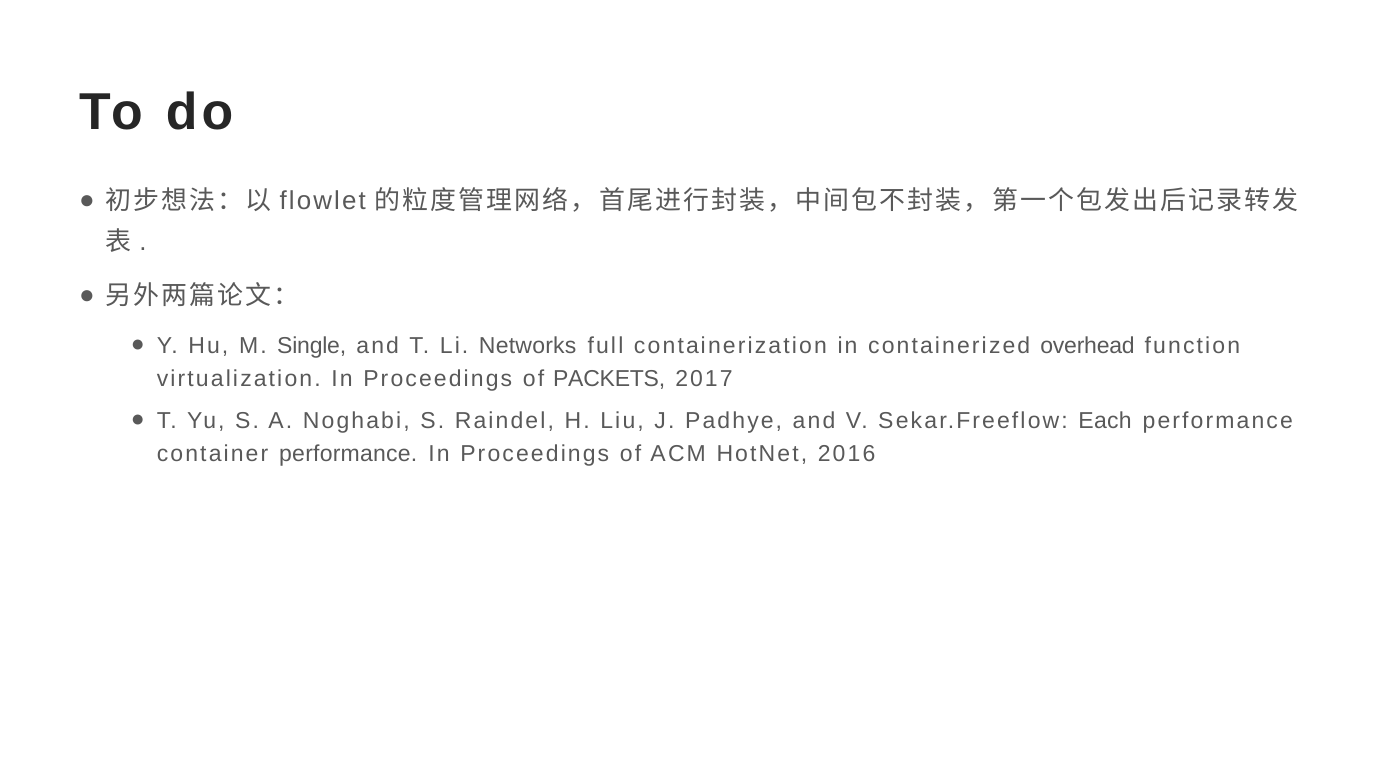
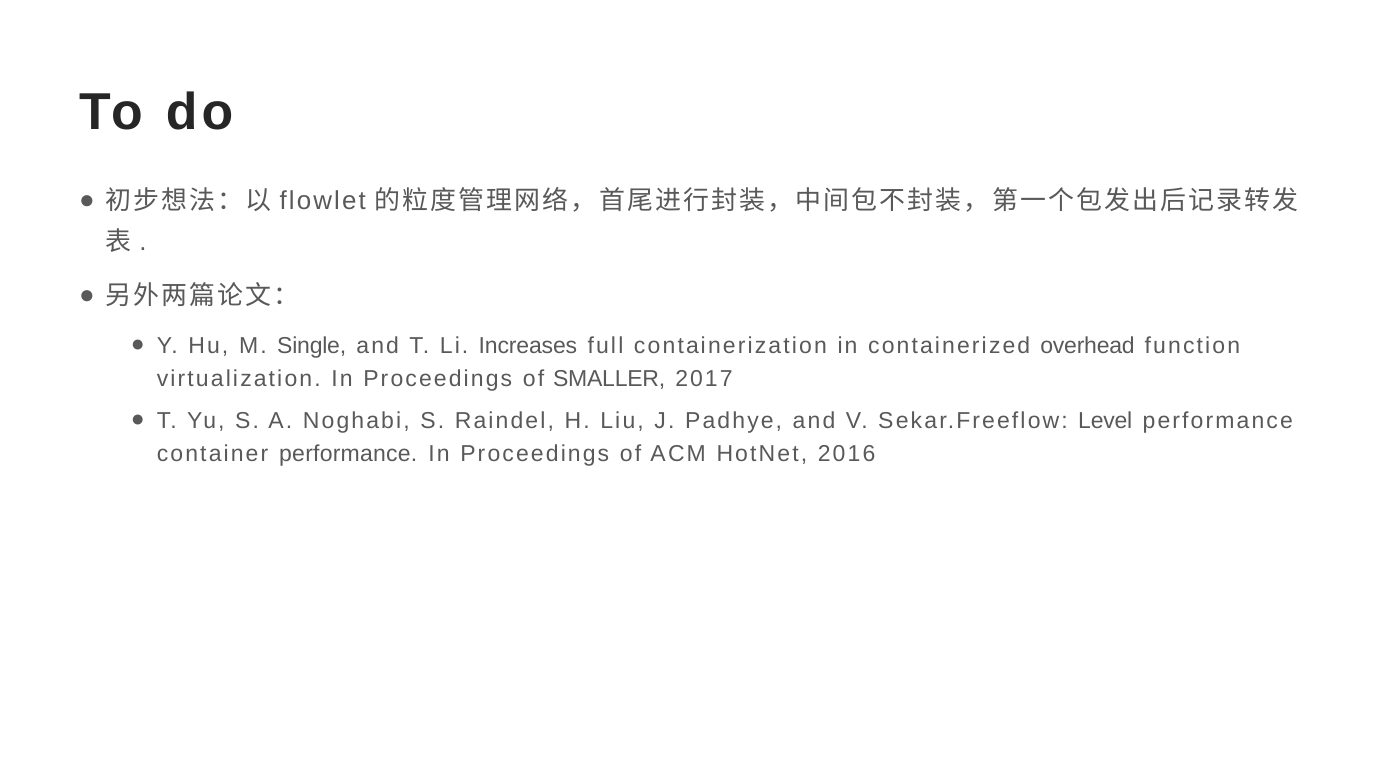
Networks: Networks -> Increases (528, 345)
PACKETS: PACKETS -> SMALLER (609, 378)
Each: Each -> Level (1105, 420)
